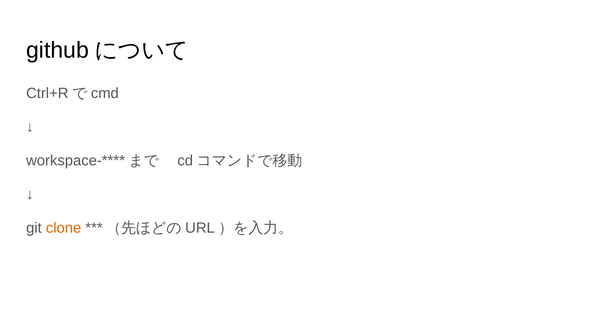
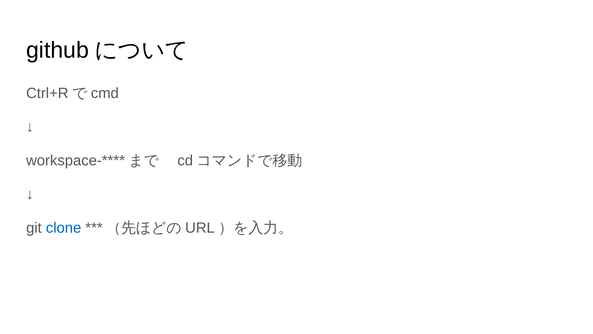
clone colour: orange -> blue (64, 228)
